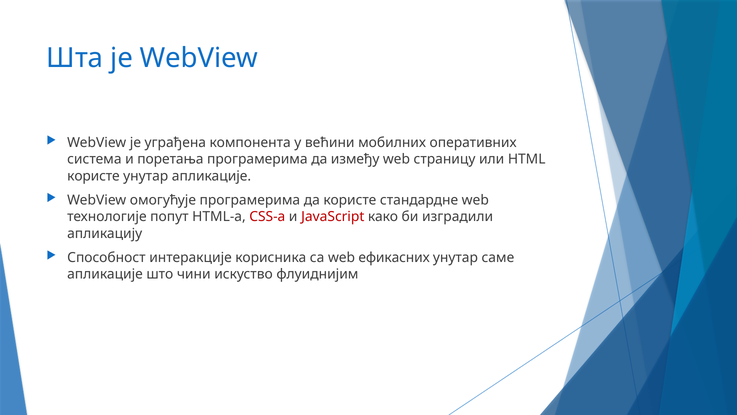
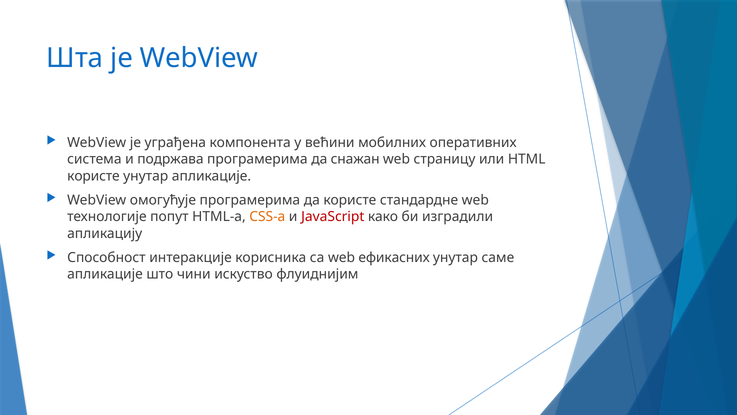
поретања: поретања -> подржава (170, 159)
између: између -> снажан (355, 159)
CSS-а colour: red -> orange (267, 217)
